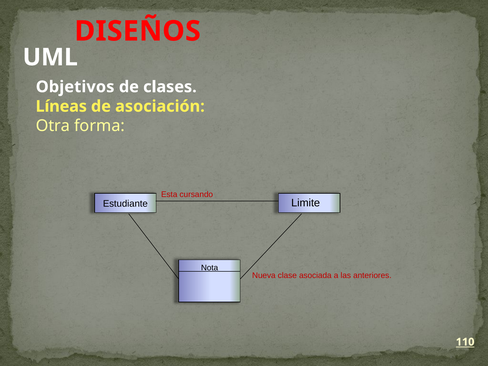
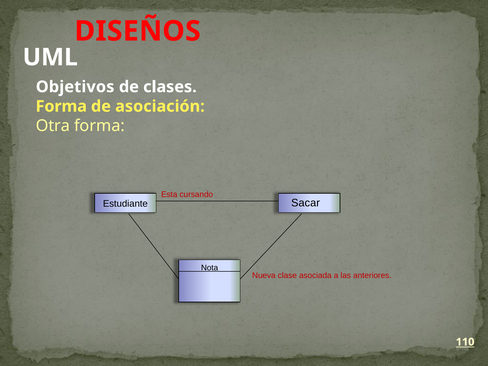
Líneas: Líneas -> Forma (61, 106)
Limite: Limite -> Sacar (306, 203)
